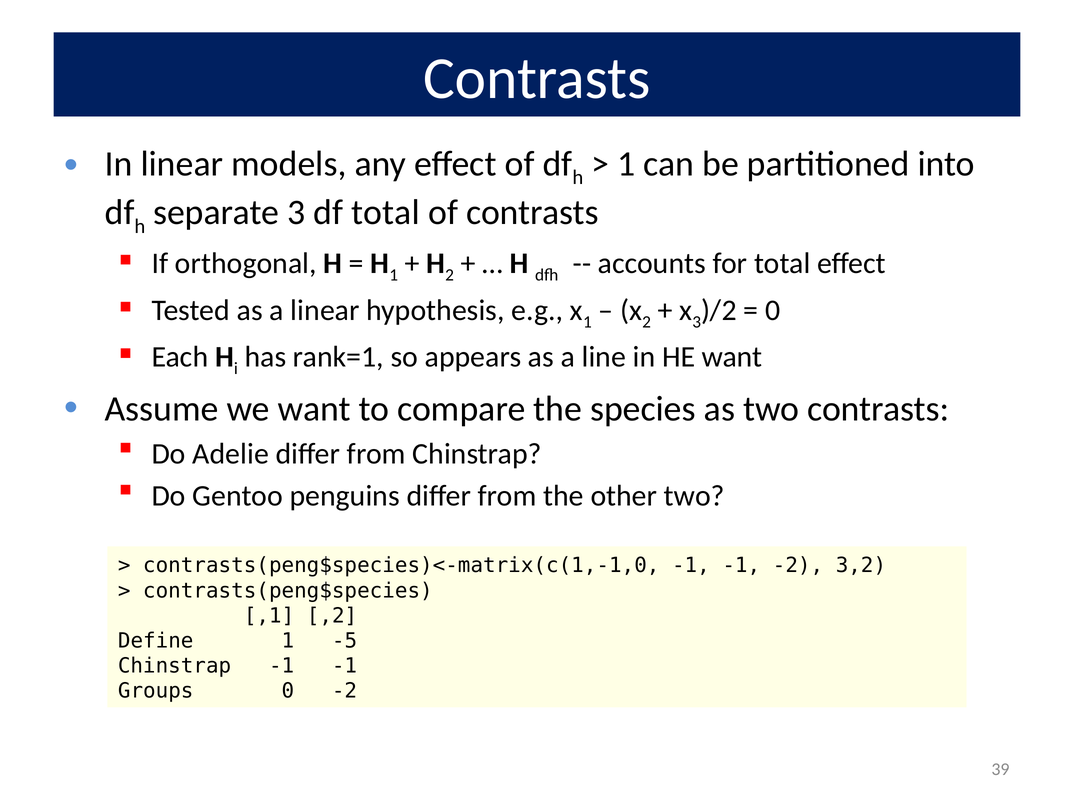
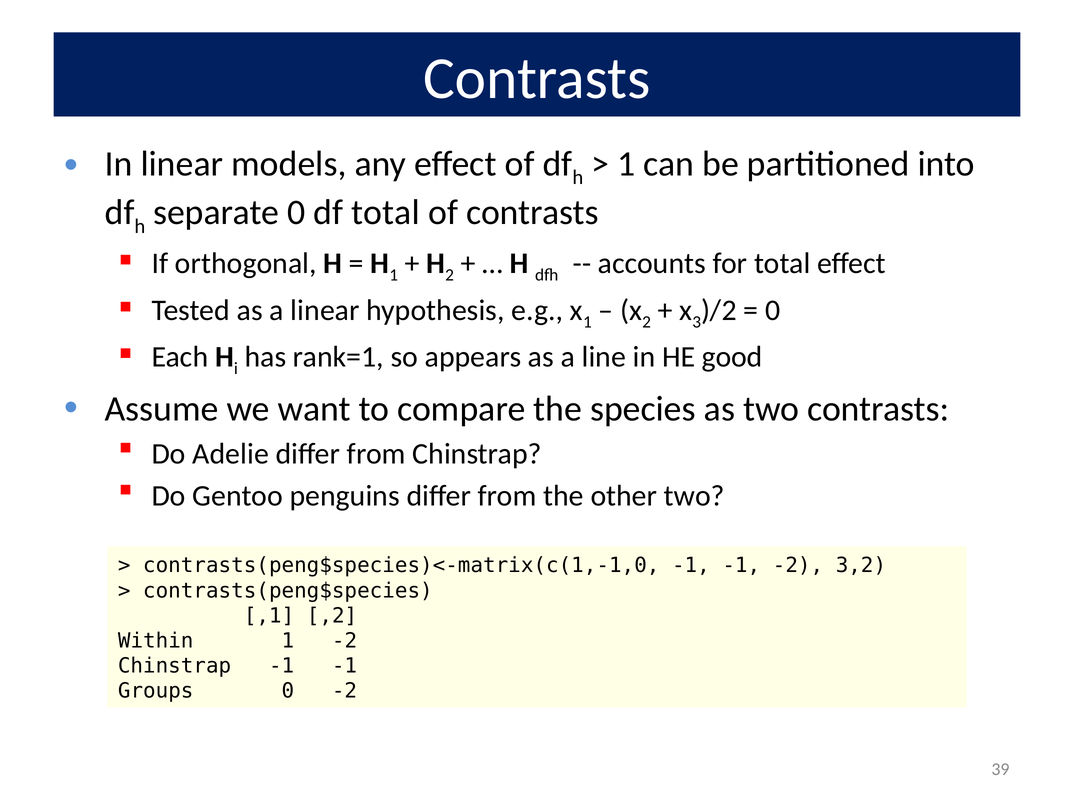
separate 3: 3 -> 0 (296, 212)
HE want: want -> good (732, 357)
Define: Define -> Within (156, 640)
1 -5: -5 -> -2 (345, 640)
